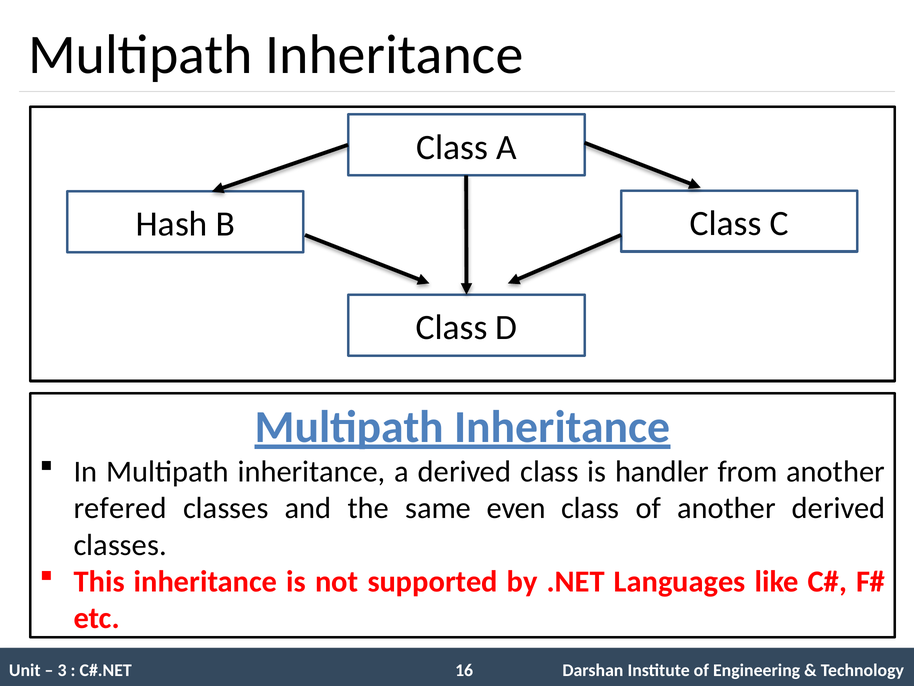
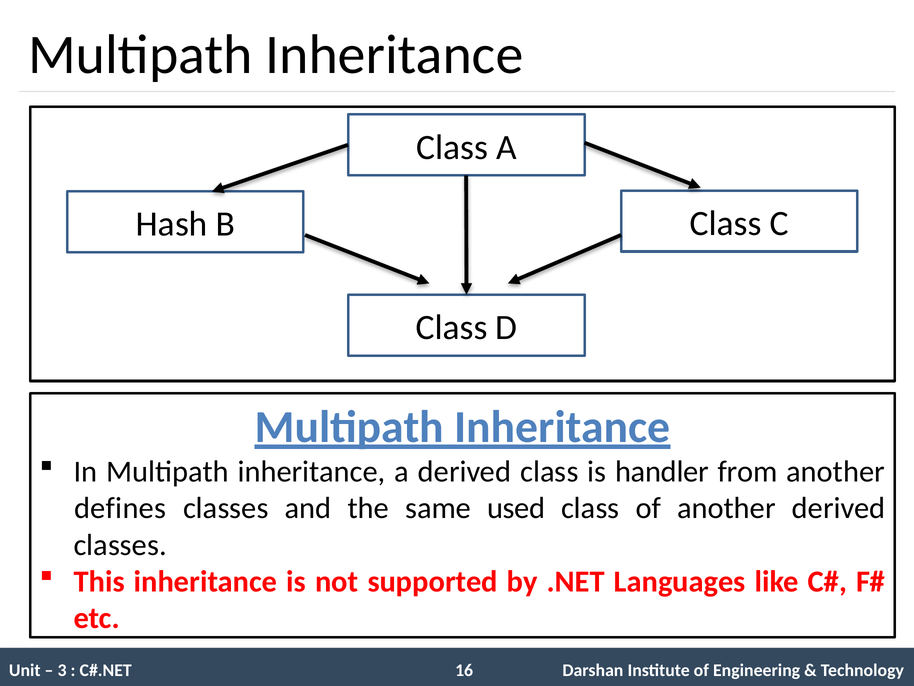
refered: refered -> defines (120, 508)
even: even -> used (516, 508)
